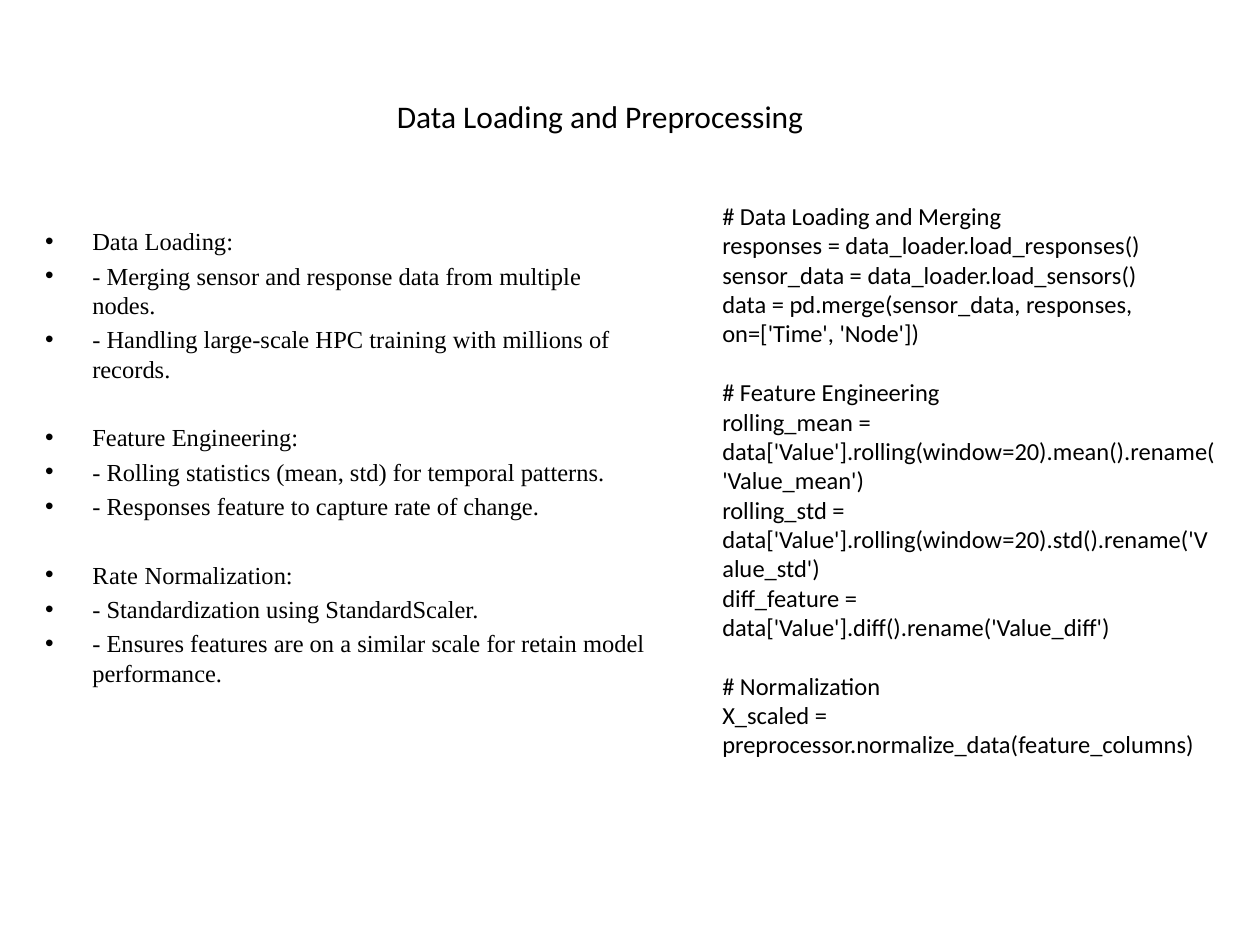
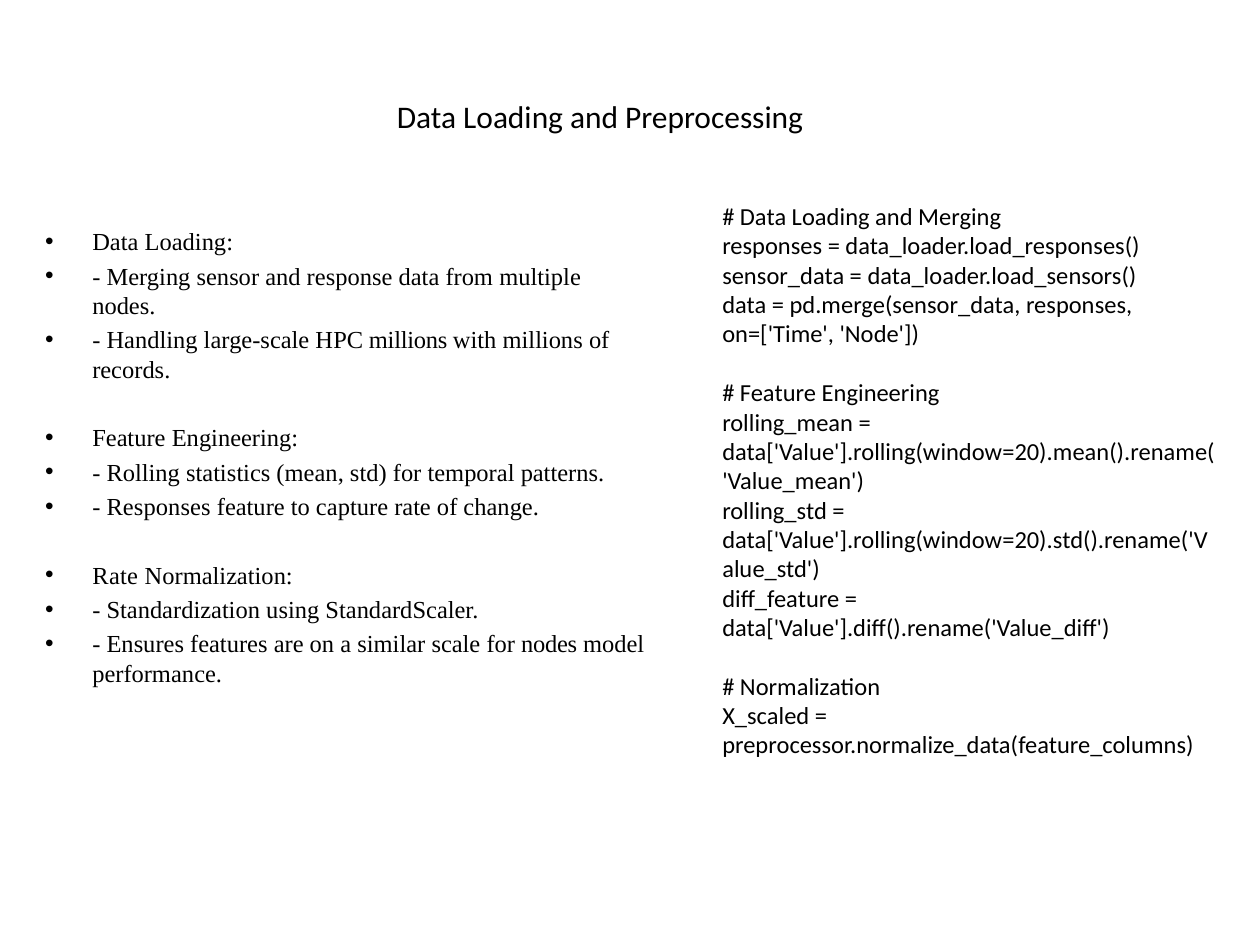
HPC training: training -> millions (408, 341)
for retain: retain -> nodes (549, 645)
